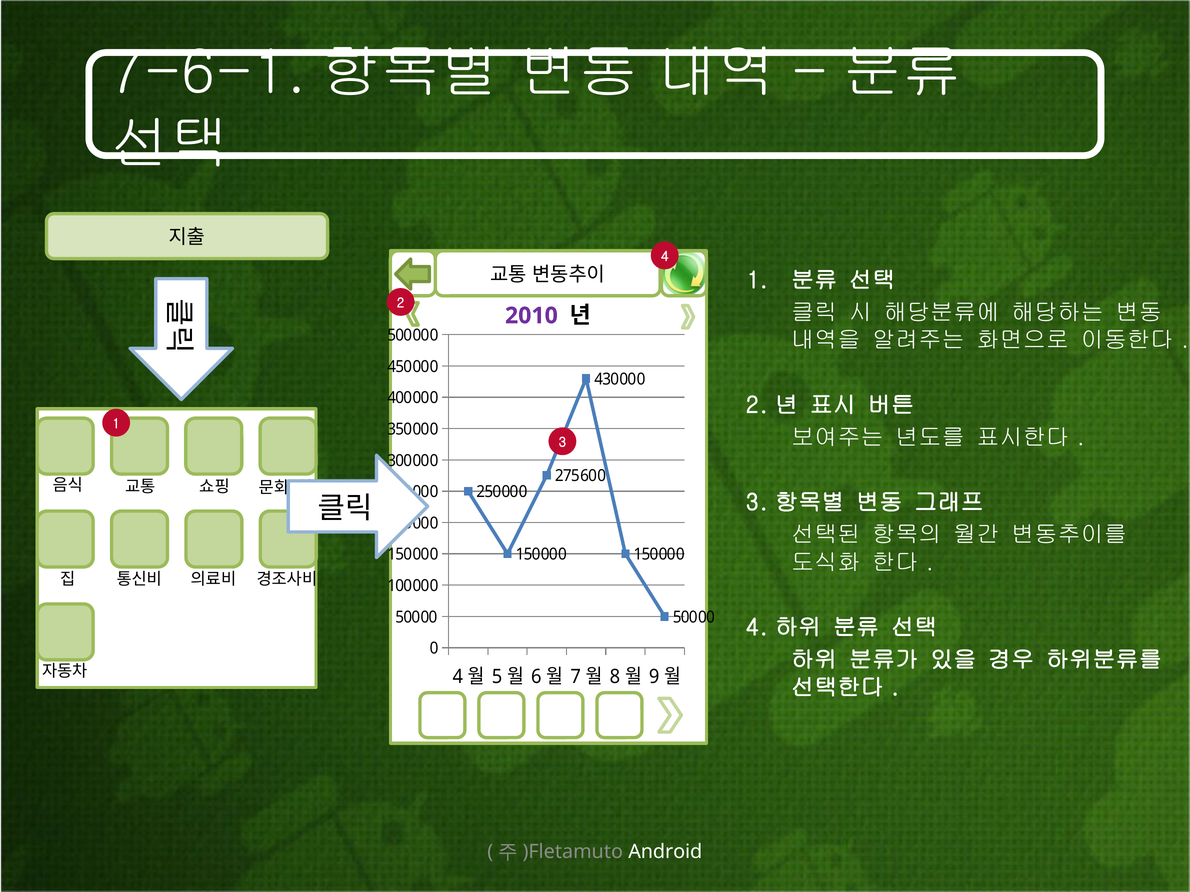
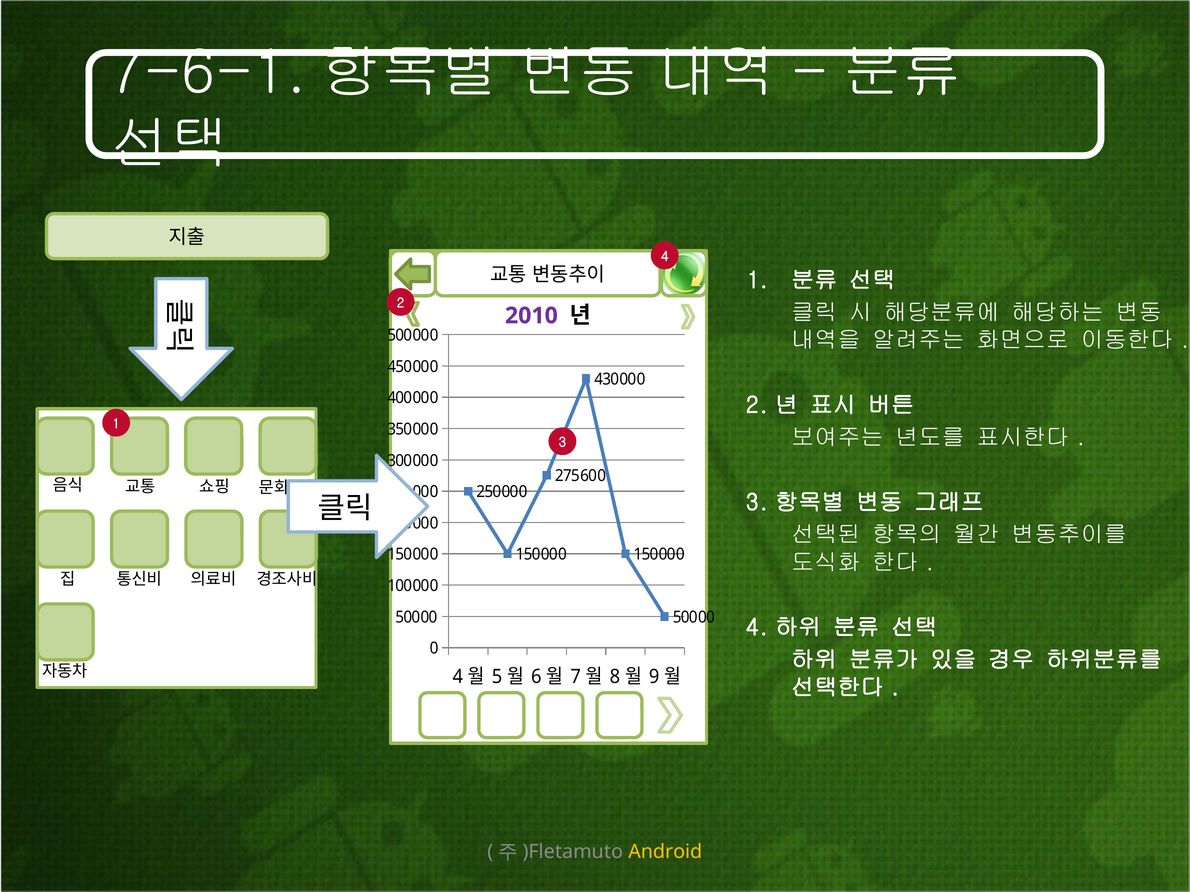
Android colour: white -> yellow (665, 852)
